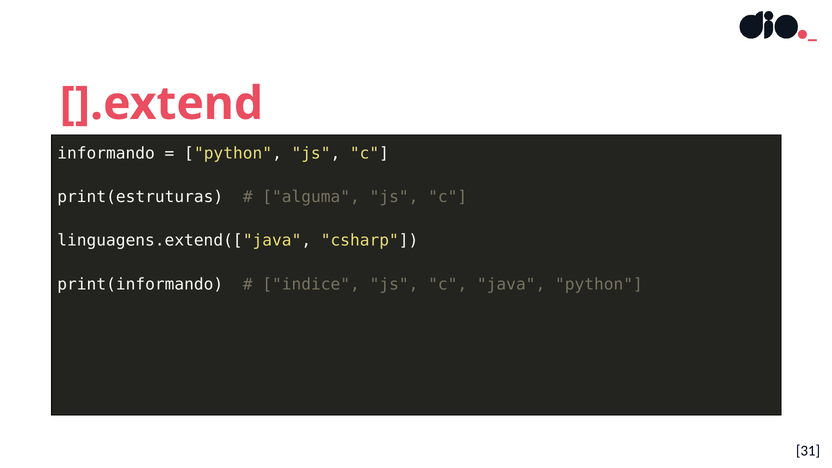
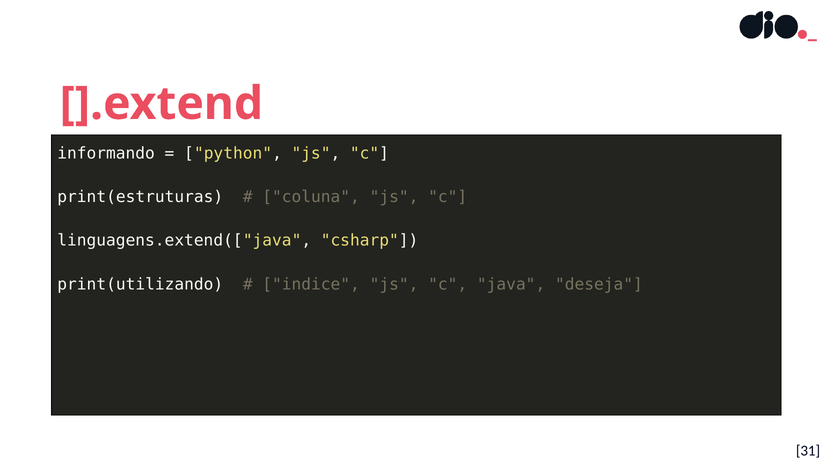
alguma: alguma -> coluna (311, 197)
print(informando: print(informando -> print(utilizando (140, 284)
java python: python -> deseja (599, 284)
